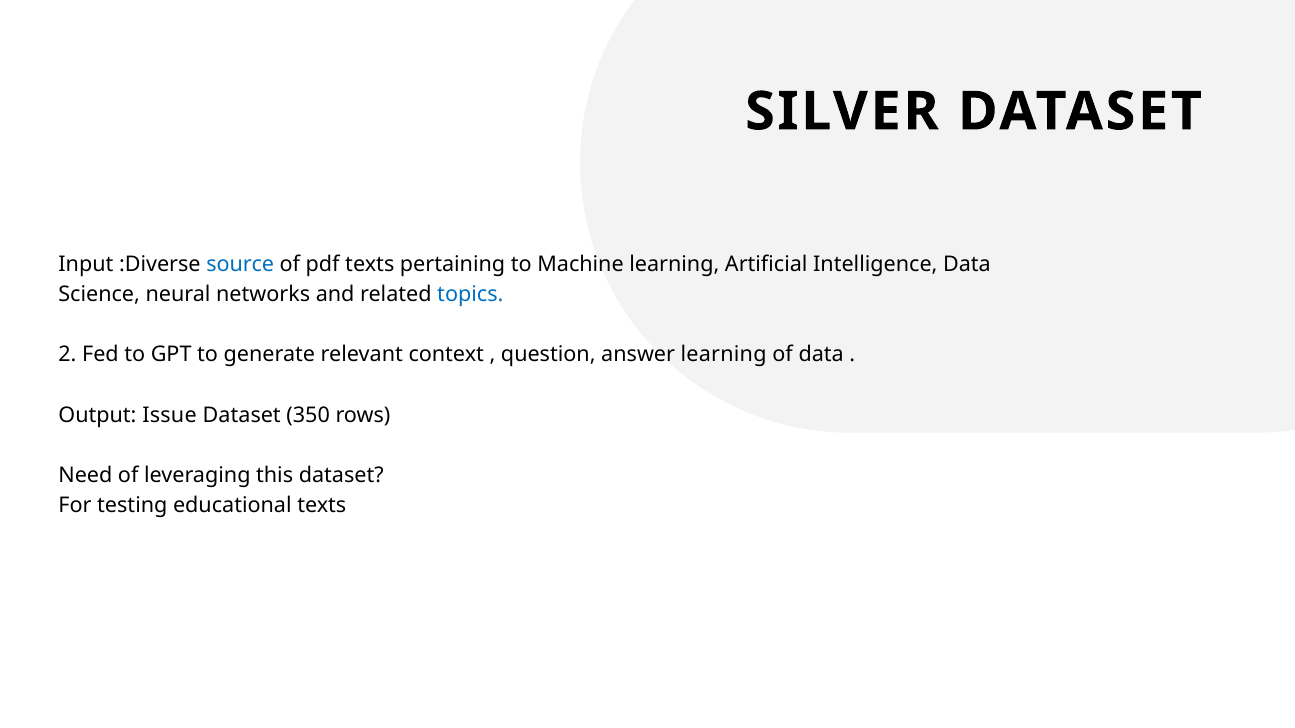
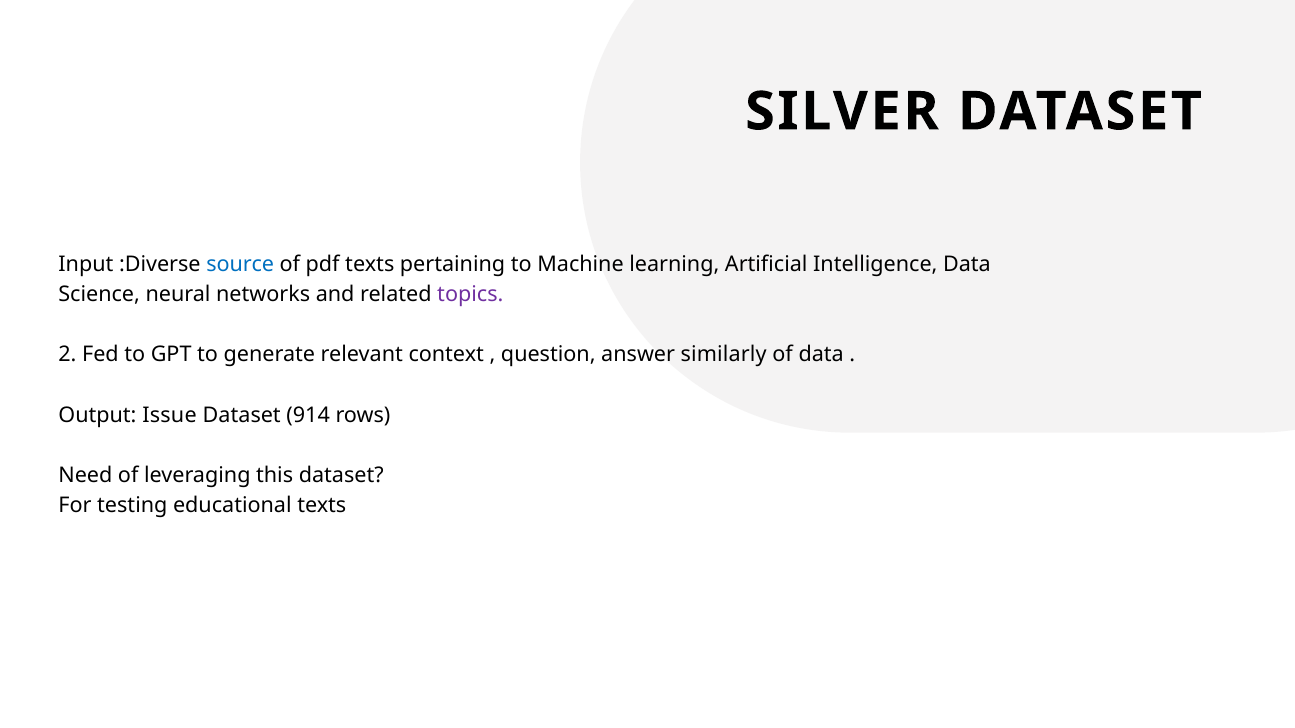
topics colour: blue -> purple (470, 294)
answer learning: learning -> similarly (724, 355)
350: 350 -> 914 (308, 415)
